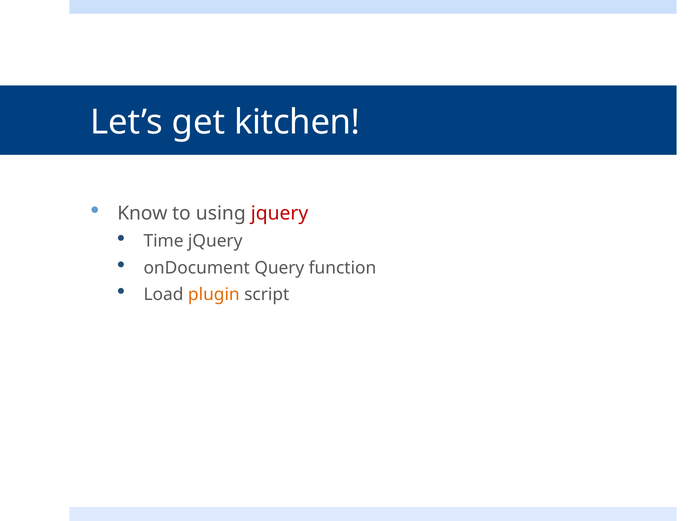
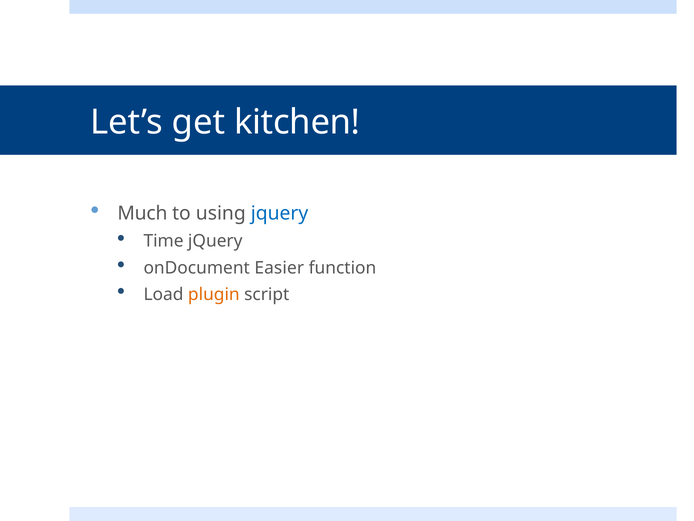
Know: Know -> Much (142, 213)
jquery colour: red -> blue (280, 213)
Query: Query -> Easier (279, 268)
